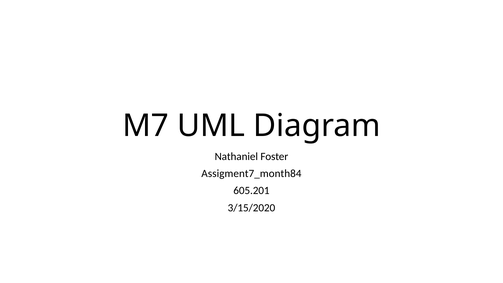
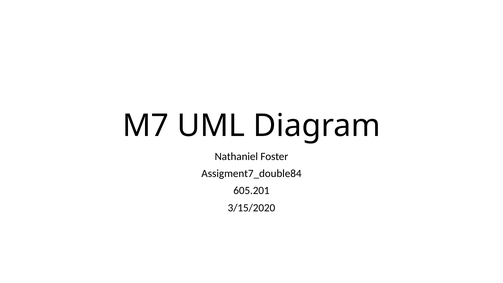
Assigment7_month84: Assigment7_month84 -> Assigment7_double84 (251, 173)
